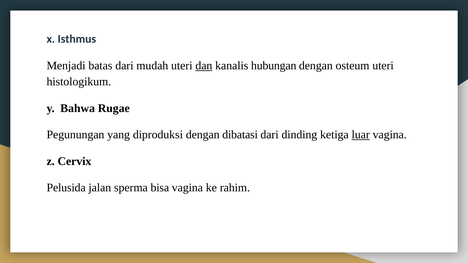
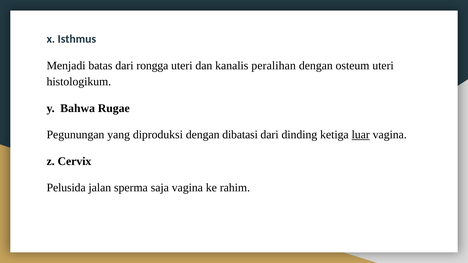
mudah: mudah -> rongga (152, 66)
dan underline: present -> none (204, 66)
hubungan: hubungan -> peralihan (274, 66)
bisa: bisa -> saja (160, 188)
